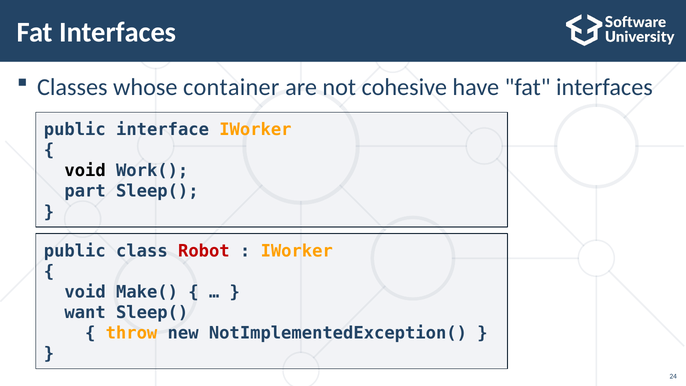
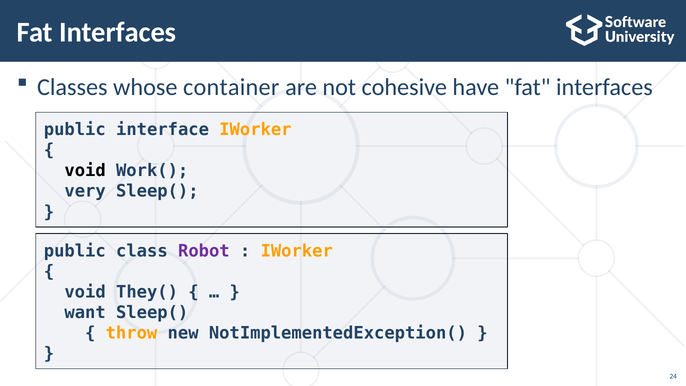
part: part -> very (85, 191)
Robot colour: red -> purple (204, 251)
Make(: Make( -> They( (147, 292)
